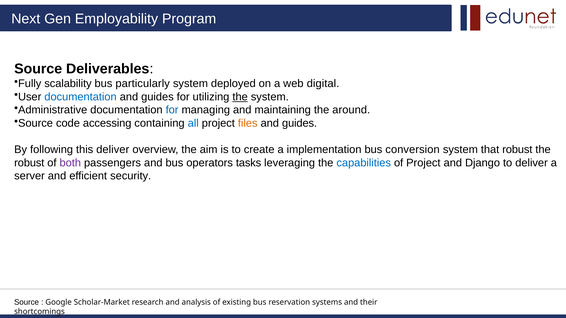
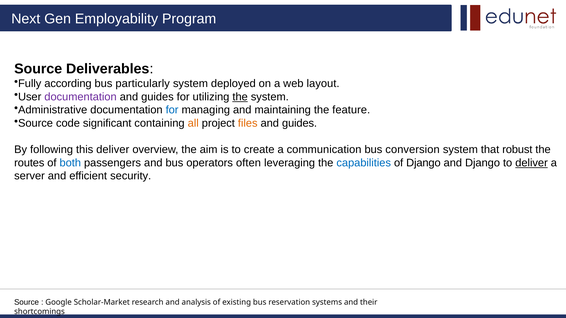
scalability: scalability -> according (68, 84)
digital: digital -> layout (323, 84)
documentation colour: blue -> purple (81, 97)
around: around -> feature (351, 110)
accessing: accessing -> significant (107, 123)
all colour: blue -> orange (193, 123)
implementation: implementation -> communication (324, 150)
robust: robust -> routes (29, 163)
both colour: purple -> blue (70, 163)
tasks: tasks -> often (248, 163)
of Project: Project -> Django (423, 163)
deliver underline: none -> present (532, 163)
